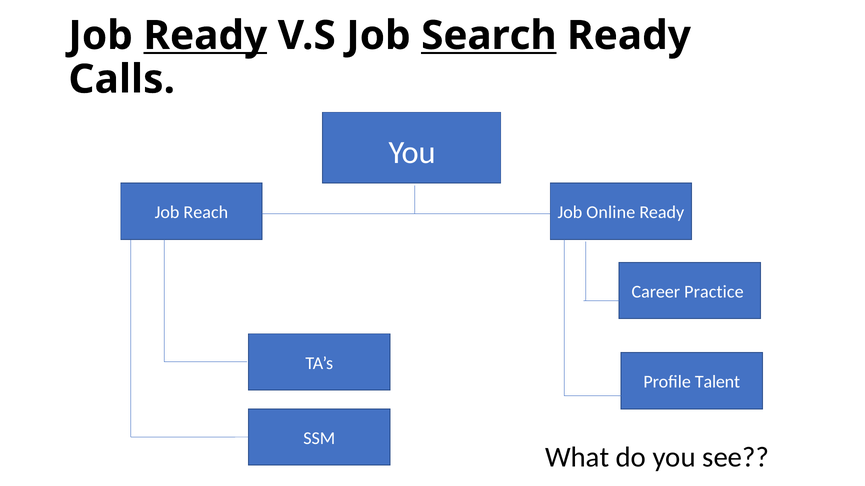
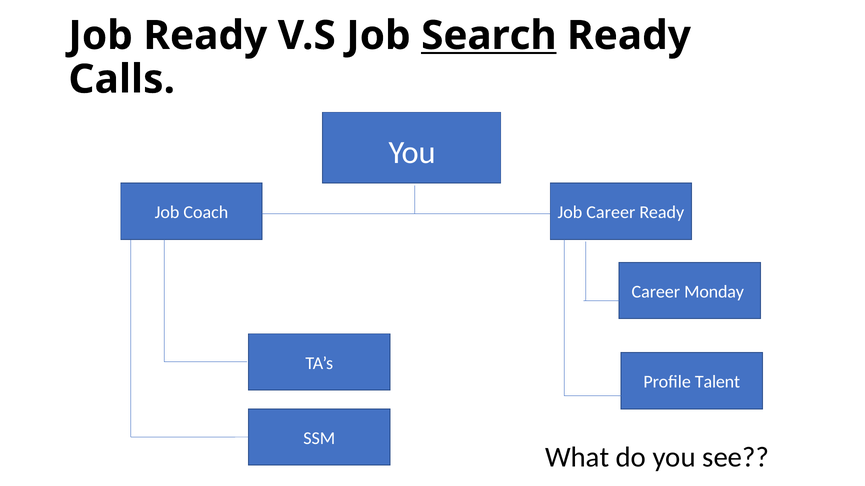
Ready underline: present -> none (205, 36)
Reach: Reach -> Coach (206, 213)
Job Online: Online -> Career (611, 213)
Practice: Practice -> Monday (714, 292)
